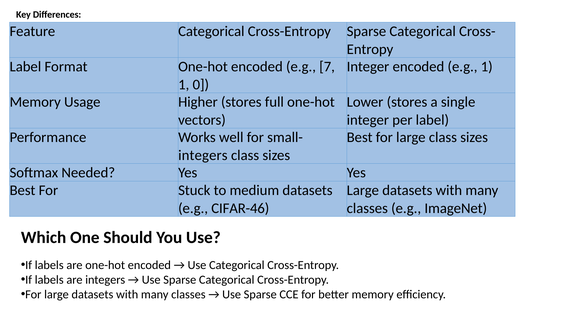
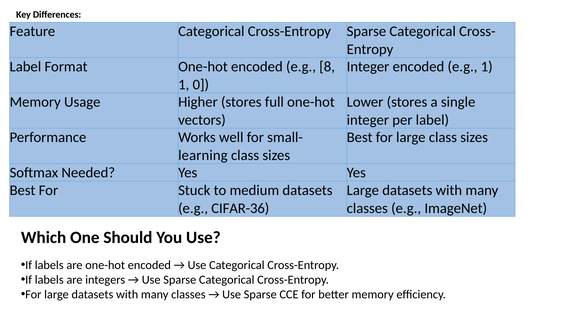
7: 7 -> 8 (327, 67)
integers: integers -> learning (203, 155)
CIFAR-46: CIFAR-46 -> CIFAR-36 (240, 208)
